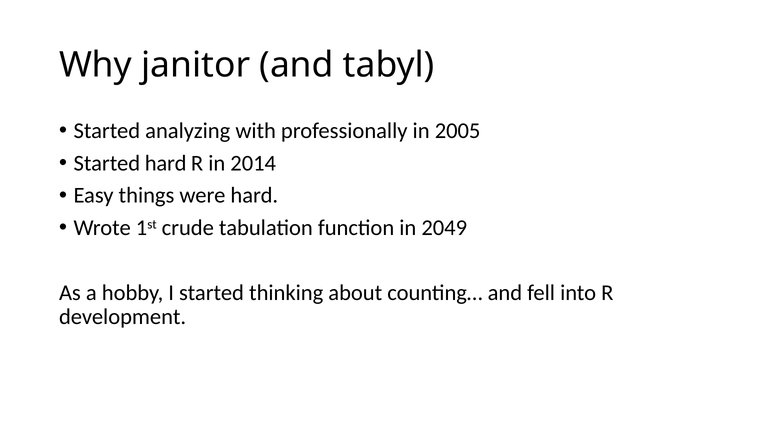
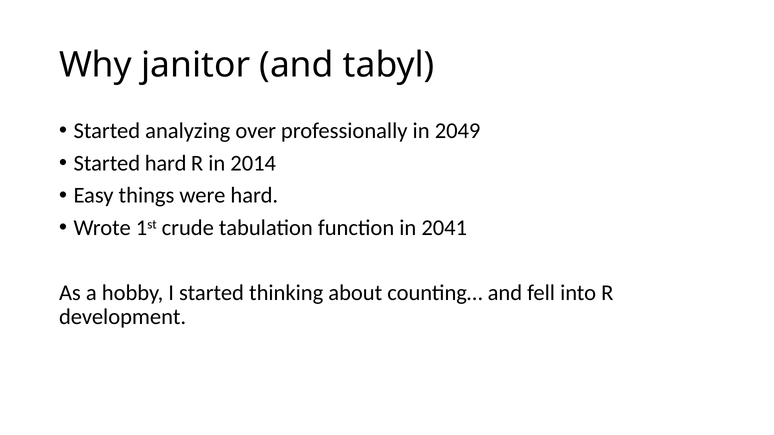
with: with -> over (256, 131)
2005: 2005 -> 2049 (458, 131)
2049: 2049 -> 2041 (444, 228)
